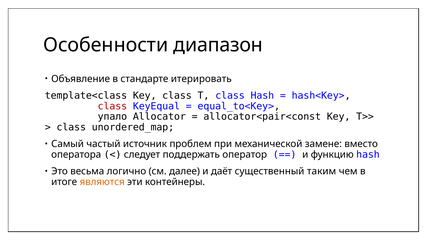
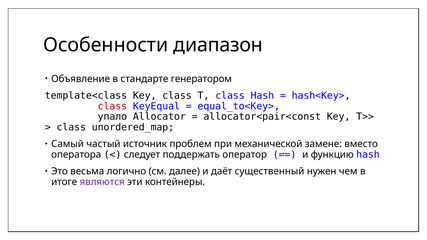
итерировать: итерировать -> генератором (201, 79)
таким: таким -> нужен (322, 172)
являются colour: orange -> purple (102, 182)
